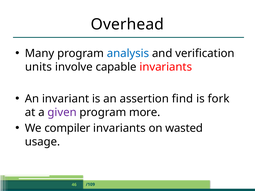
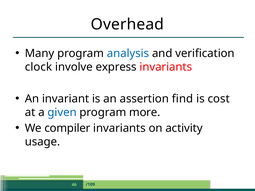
units: units -> clock (38, 67)
capable: capable -> express (116, 67)
fork: fork -> cost (219, 99)
given colour: purple -> blue (62, 112)
wasted: wasted -> activity (184, 128)
